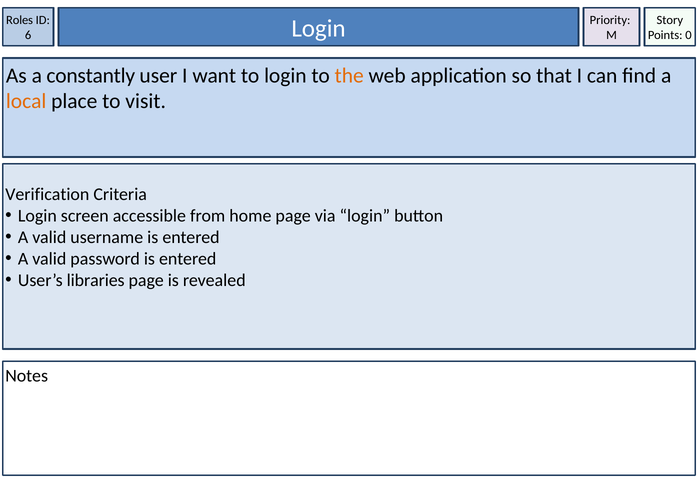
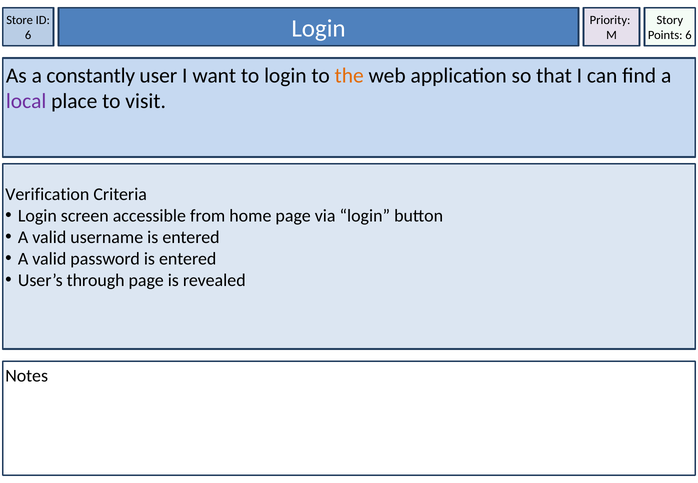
Roles: Roles -> Store (20, 20)
Points 0: 0 -> 6 (689, 35)
local colour: orange -> purple (26, 101)
libraries: libraries -> through (96, 280)
